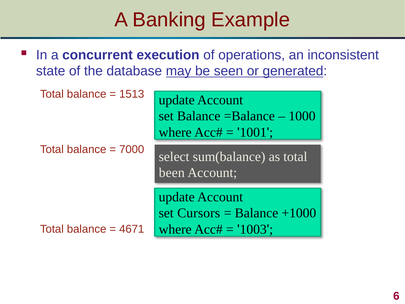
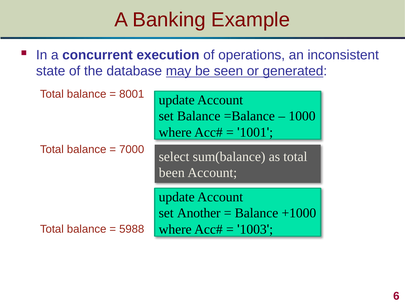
1513: 1513 -> 8001 (132, 94)
Cursors: Cursors -> Another (199, 213)
4671: 4671 -> 5988 (132, 229)
